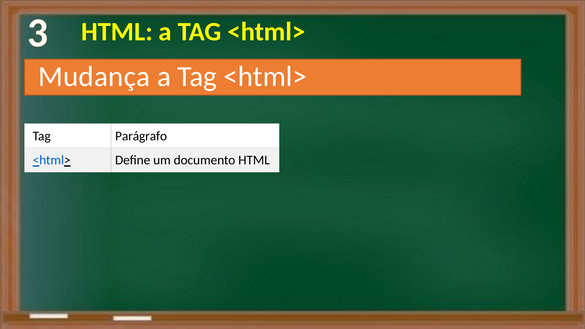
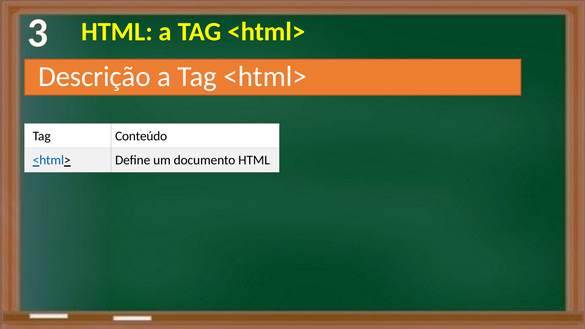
Mudança: Mudança -> Descrição (94, 76)
Parágrafo: Parágrafo -> Conteúdo (141, 136)
